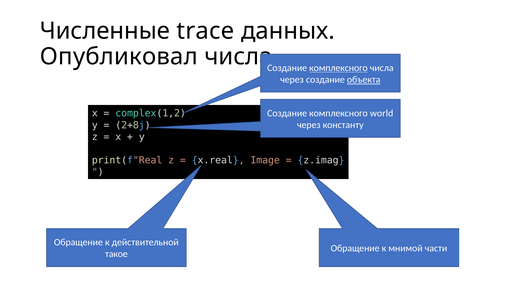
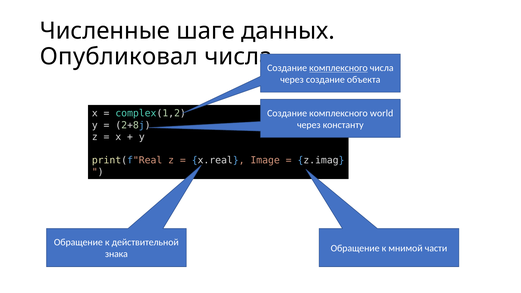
trace: trace -> шаге (206, 31)
объекта underline: present -> none (364, 80)
такое: такое -> знака (116, 254)
